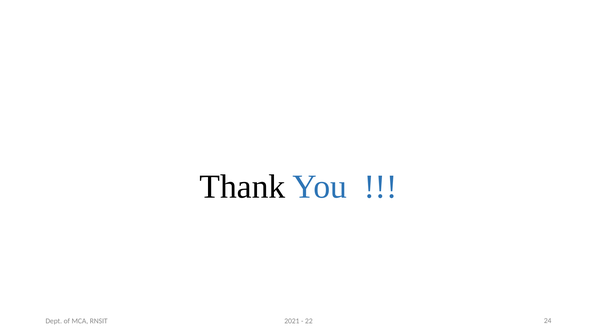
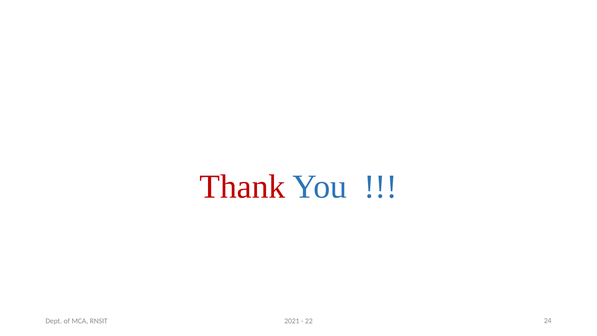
Thank colour: black -> red (243, 187)
